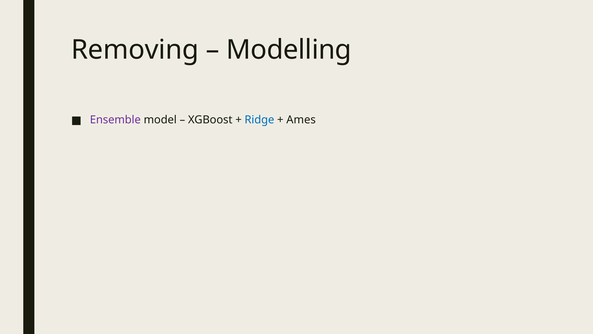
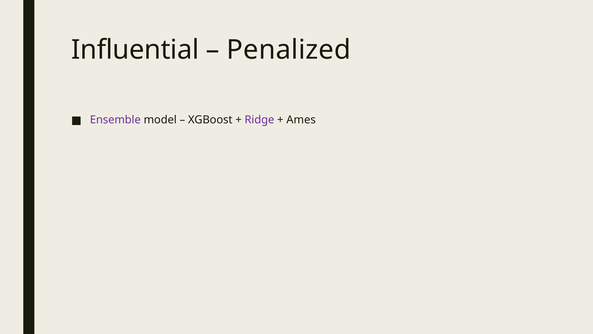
Removing: Removing -> Influential (135, 50)
Modelling: Modelling -> Penalized (289, 50)
Ridge colour: blue -> purple (259, 120)
